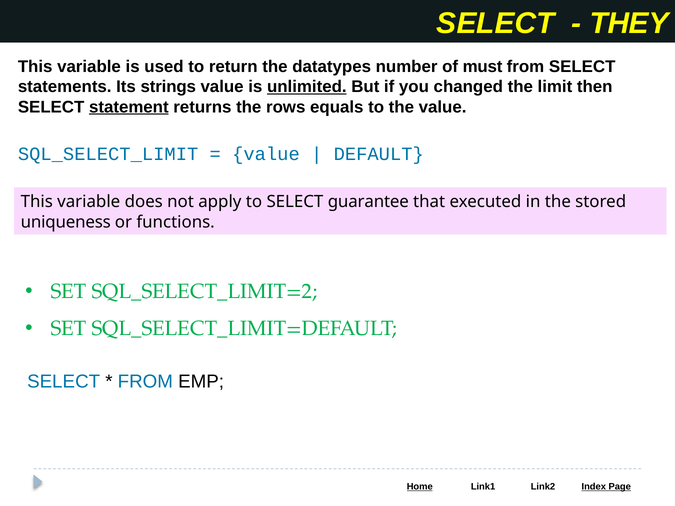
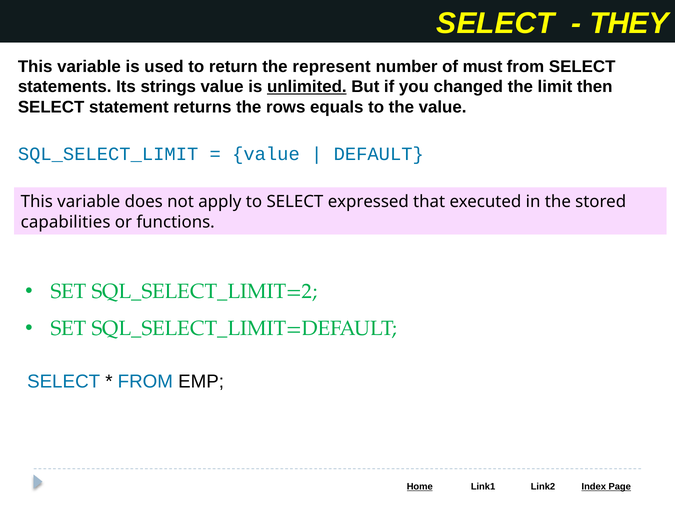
datatypes: datatypes -> represent (332, 67)
statement underline: present -> none (129, 107)
guarantee: guarantee -> expressed (368, 202)
uniqueness: uniqueness -> capabilities (66, 222)
